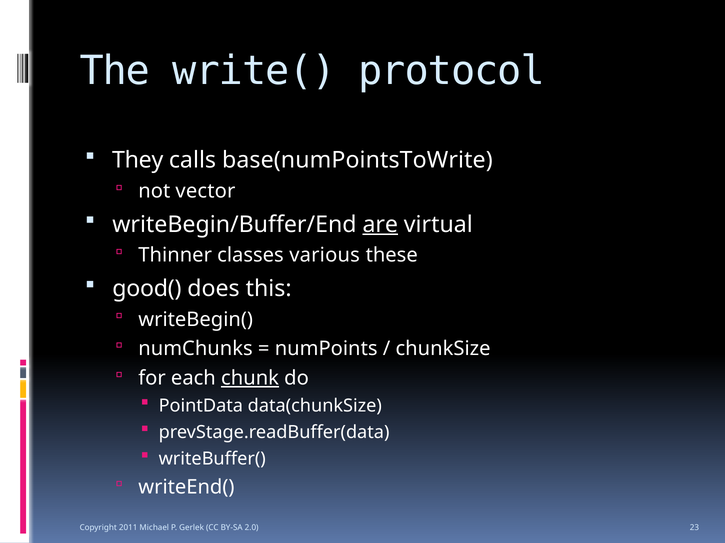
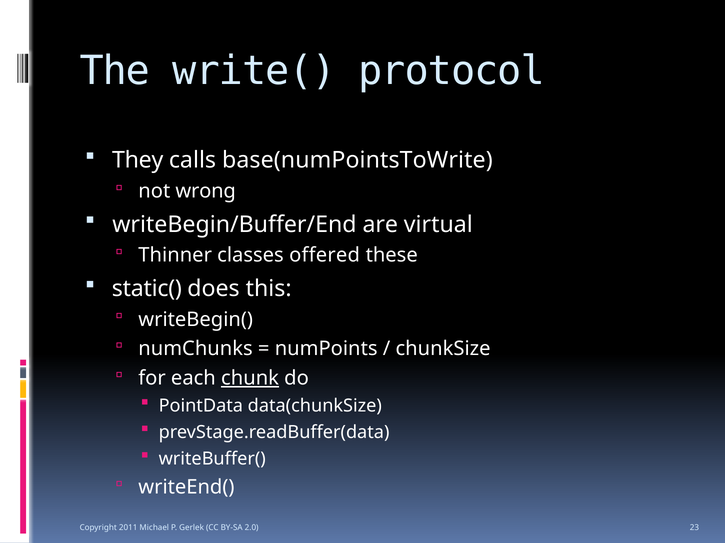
vector: vector -> wrong (206, 191)
are underline: present -> none (380, 225)
various: various -> offered (325, 256)
good(: good( -> static( (147, 289)
